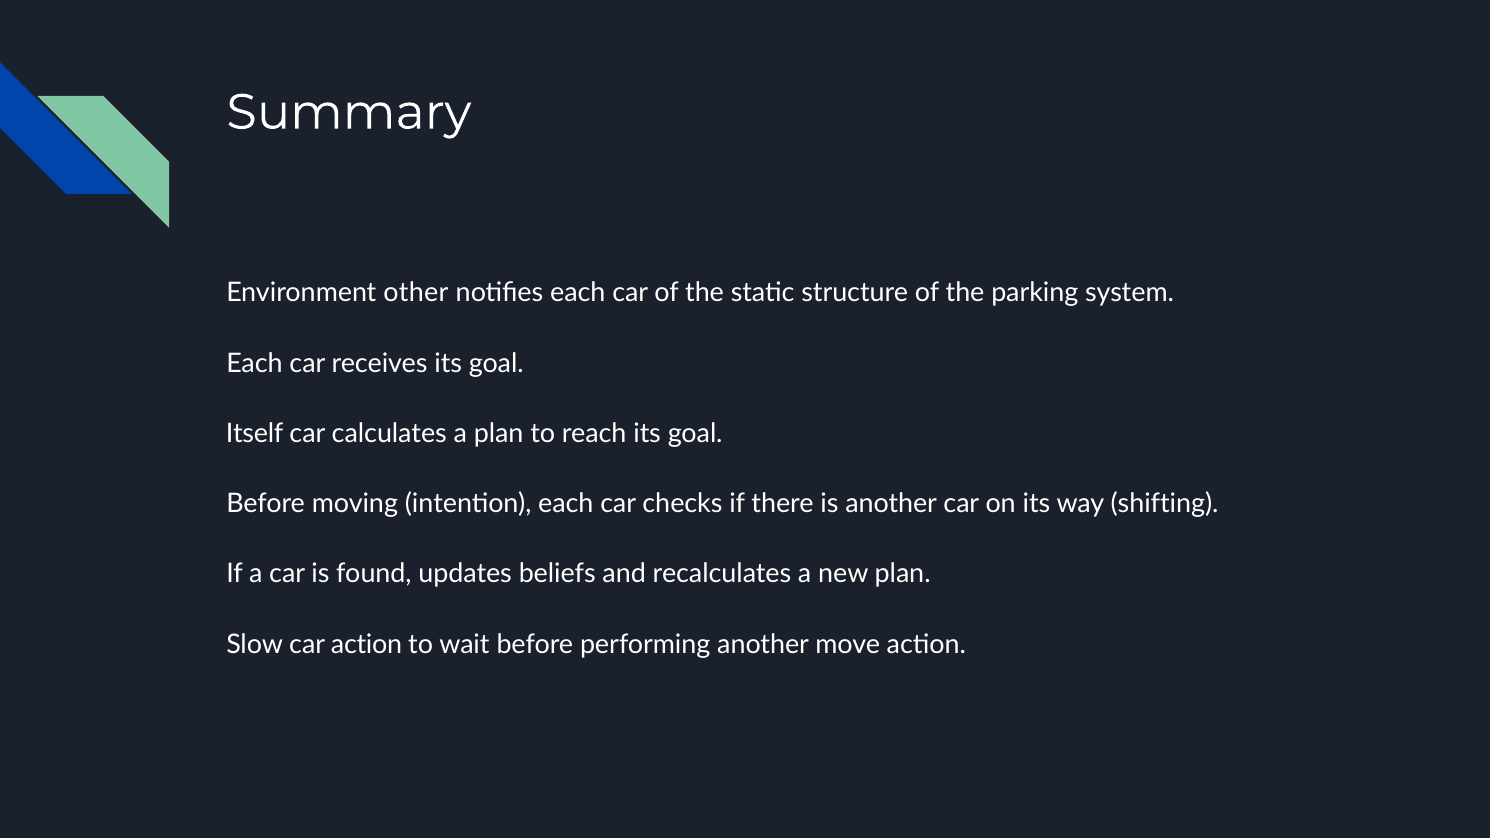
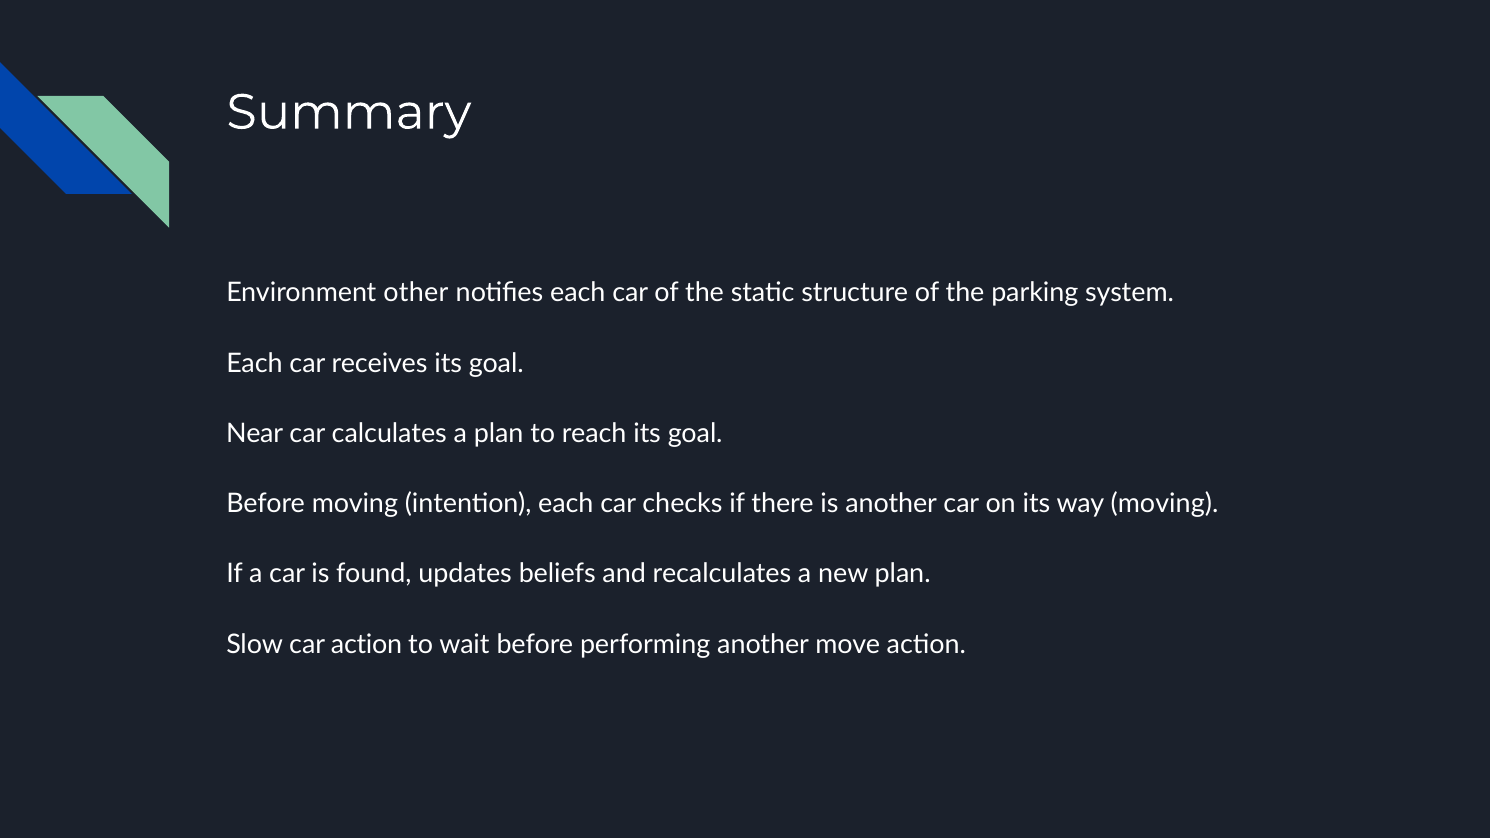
Itself: Itself -> Near (255, 434)
way shifting: shifting -> moving (1164, 504)
